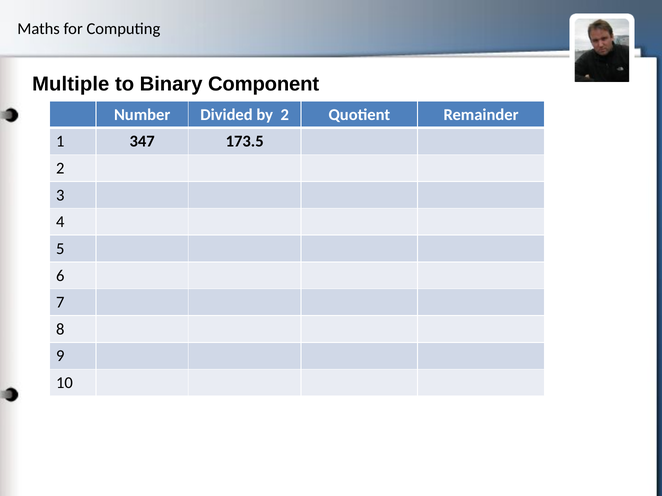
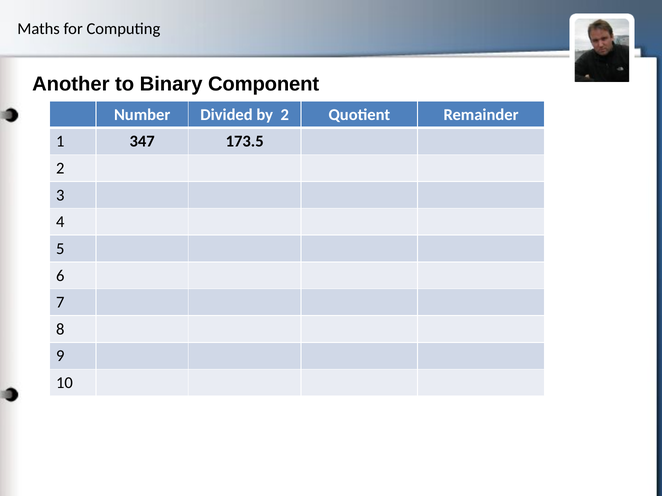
Multiple: Multiple -> Another (71, 84)
